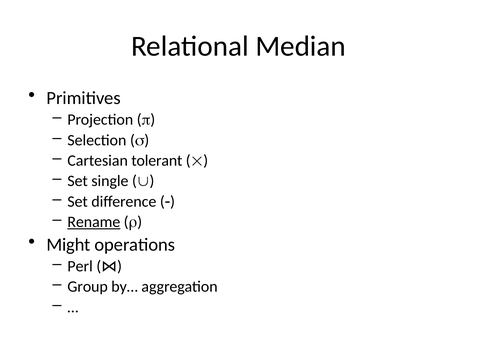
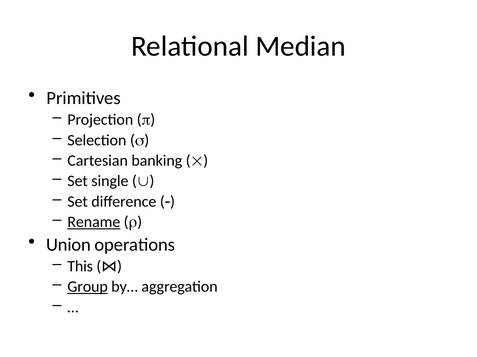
tolerant: tolerant -> banking (157, 161)
Might: Might -> Union (69, 245)
Perl: Perl -> This (80, 267)
Group underline: none -> present (88, 287)
